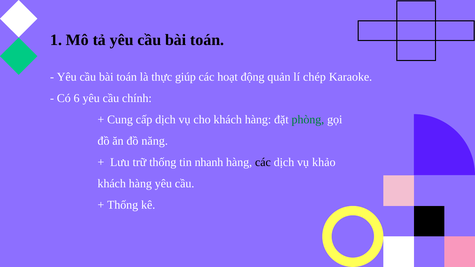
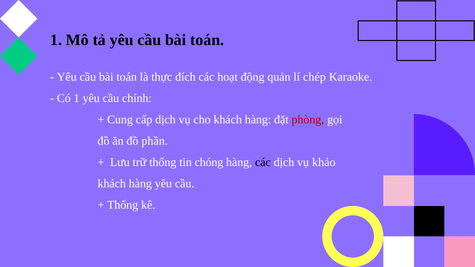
giúp: giúp -> đích (185, 77)
Có 6: 6 -> 1 (77, 98)
phòng colour: green -> red (308, 120)
năng: năng -> phần (155, 141)
nhanh: nhanh -> chóng (209, 162)
